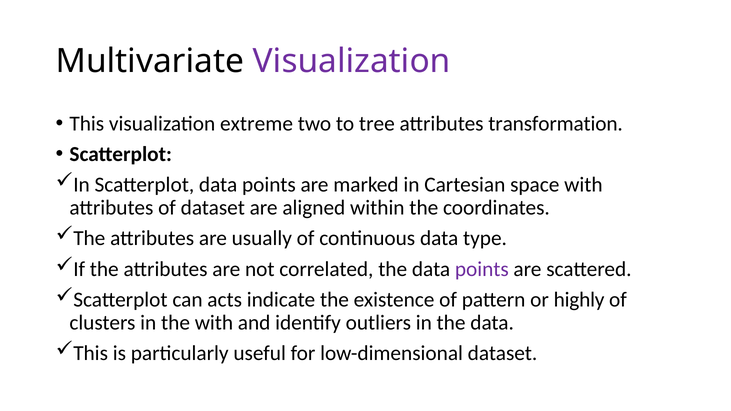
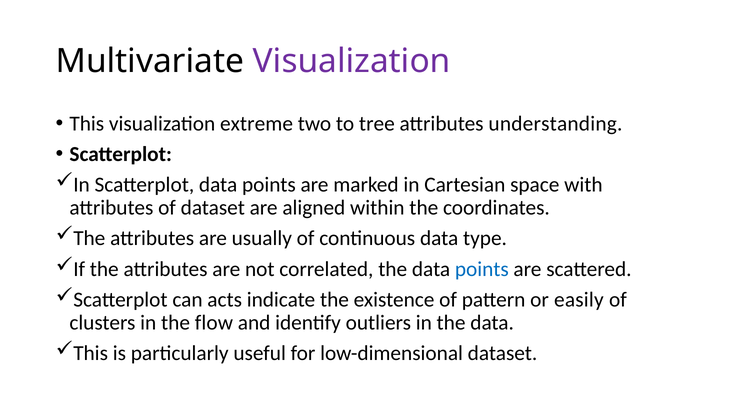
transformation: transformation -> understanding (555, 124)
points colour: purple -> blue (482, 269)
highly: highly -> easily (579, 300)
the with: with -> flow (214, 323)
